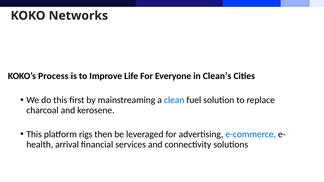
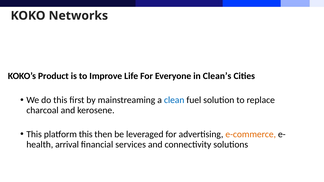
Process: Process -> Product (53, 76)
platform rigs: rigs -> this (86, 134)
e-commerce colour: blue -> orange (251, 134)
